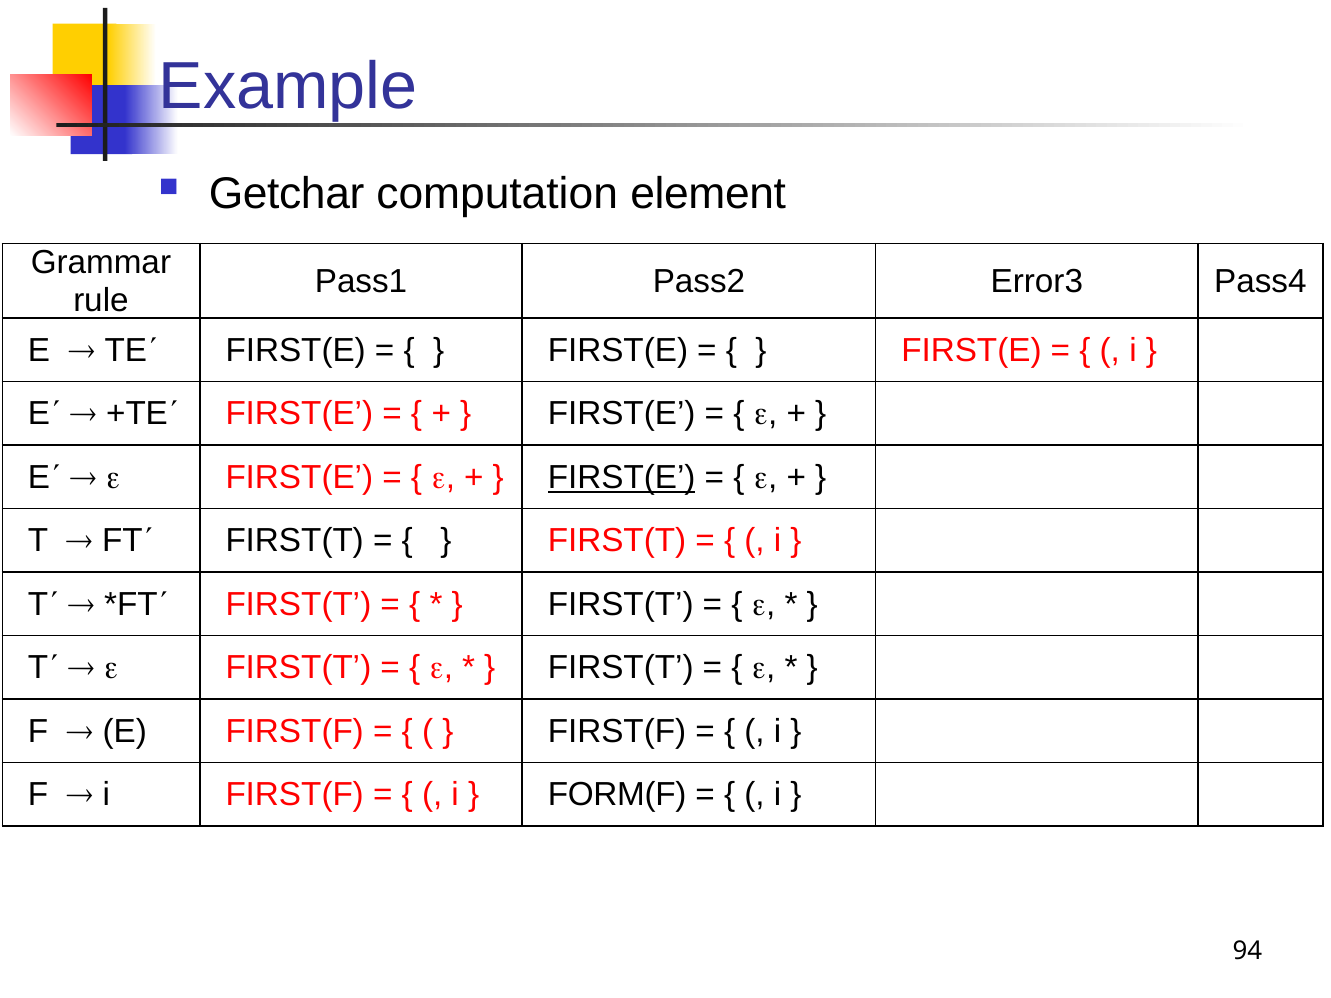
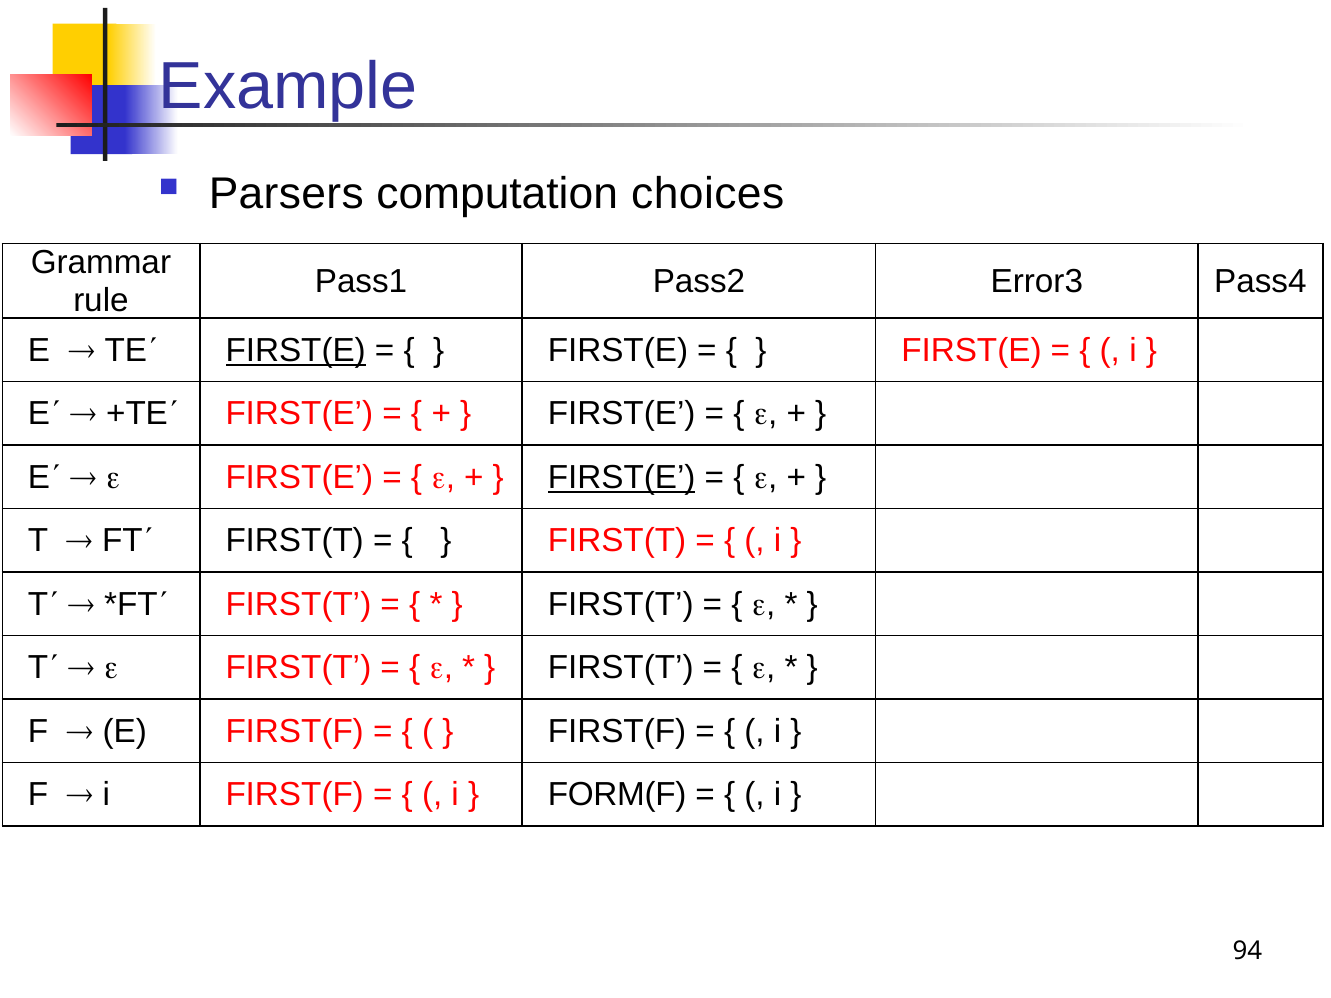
Getchar: Getchar -> Parsers (286, 194)
element: element -> choices (708, 194)
FIRST(E underline: none -> present (296, 351)
